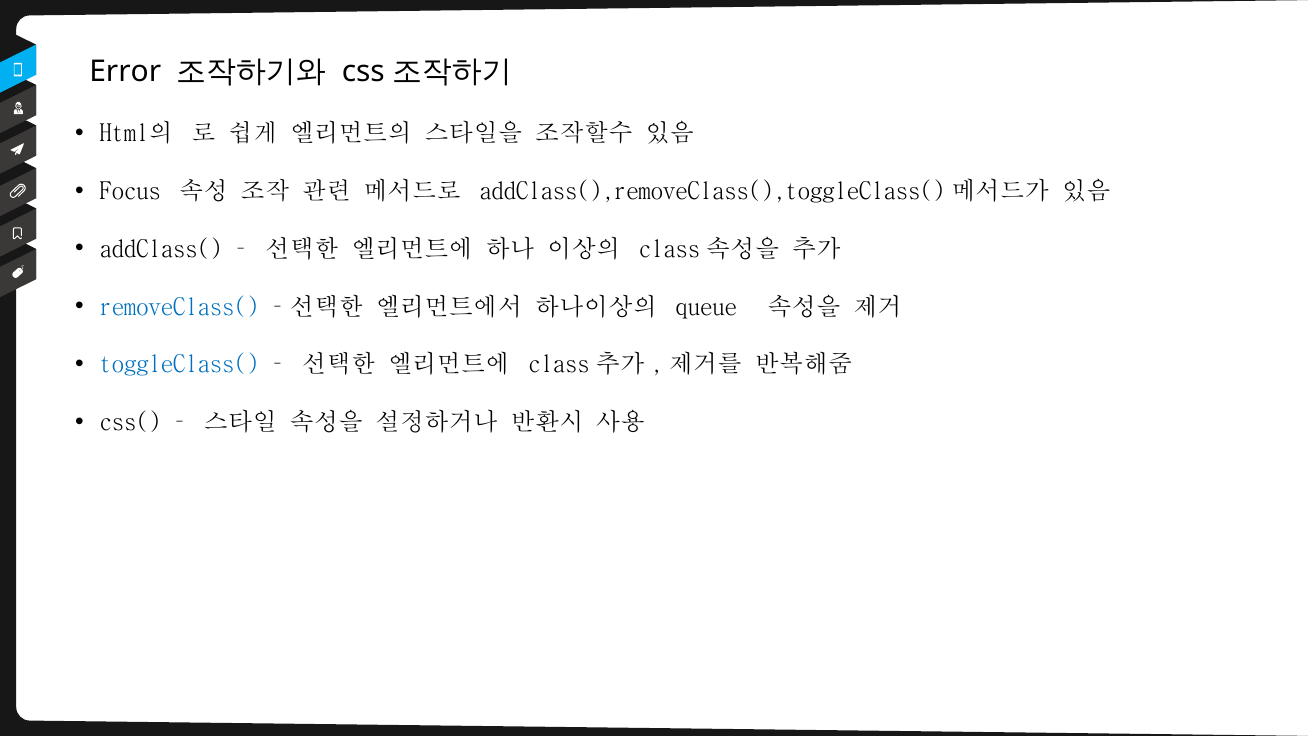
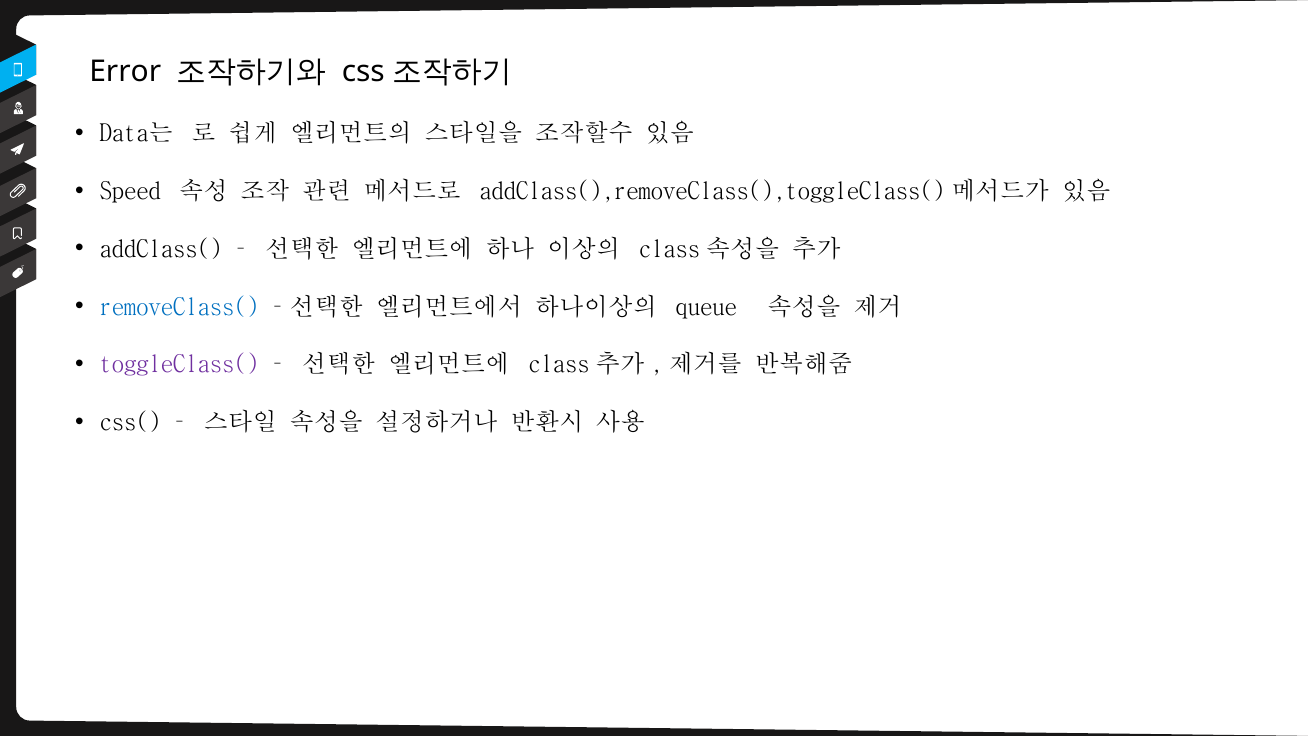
Html의: Html의 -> Data는 (136, 134)
Focus: Focus -> Speed (130, 191)
toggleClass( colour: blue -> purple (179, 365)
